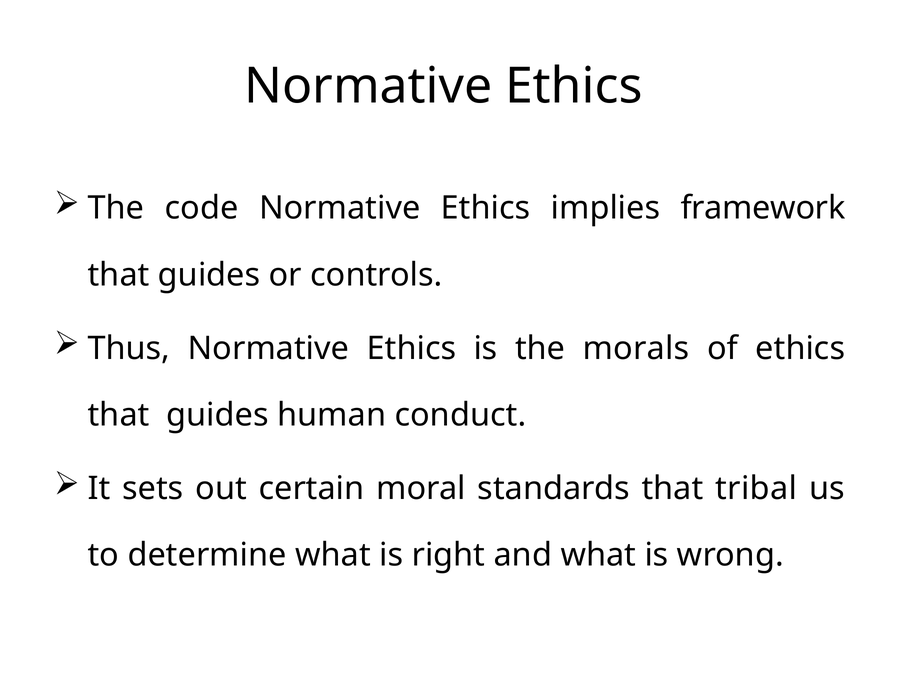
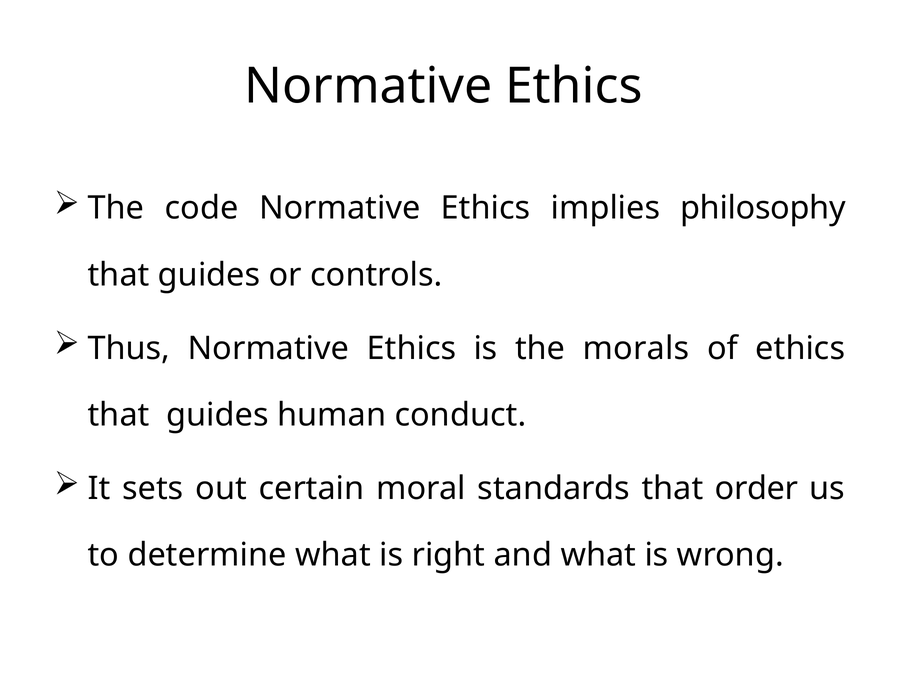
framework: framework -> philosophy (763, 208)
tribal: tribal -> order (757, 489)
